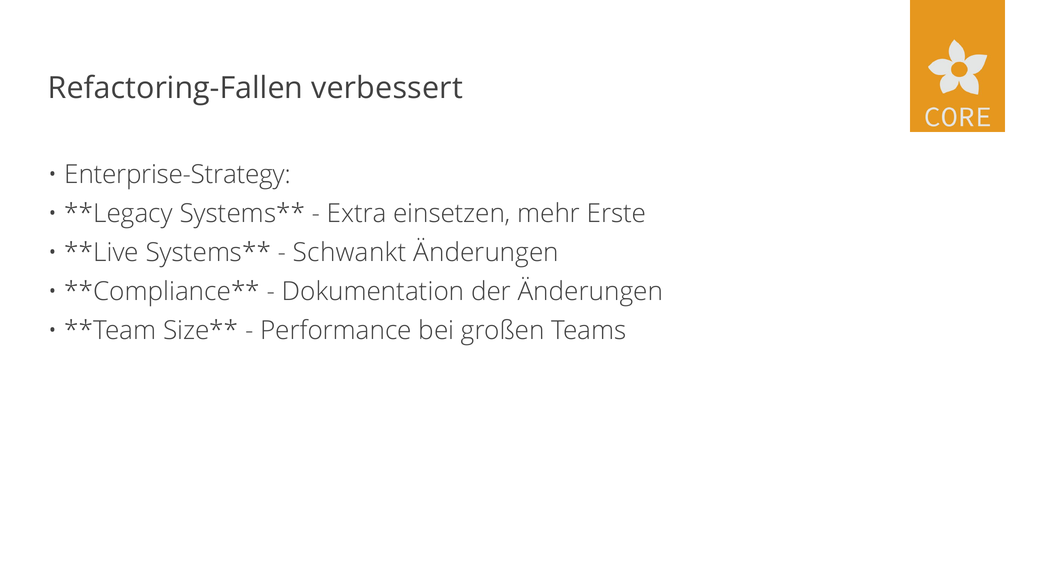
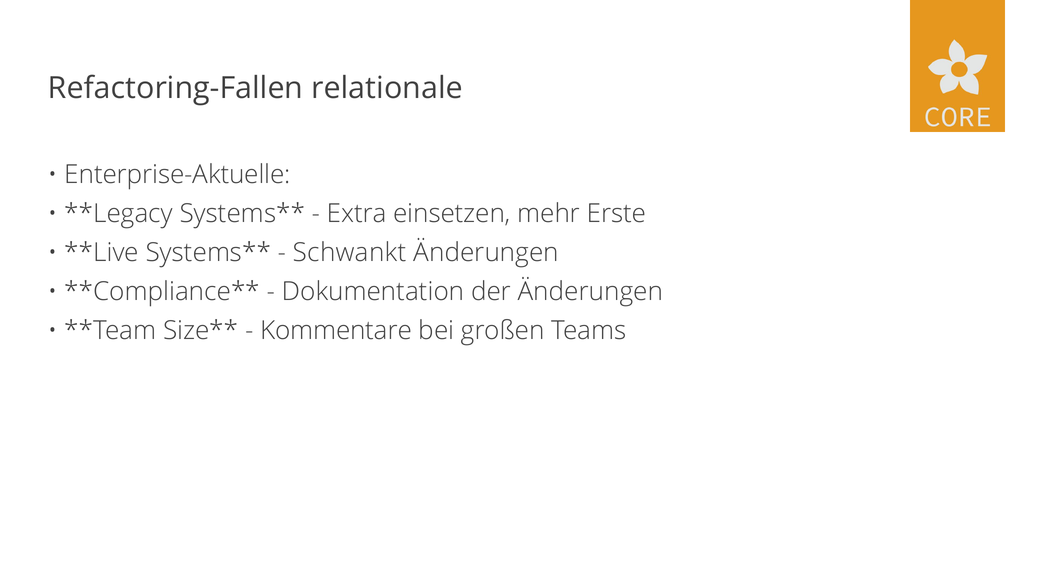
verbessert: verbessert -> relationale (387, 88)
Enterprise-Strategy: Enterprise-Strategy -> Enterprise-Aktuelle (177, 174)
Performance: Performance -> Kommentare (336, 331)
